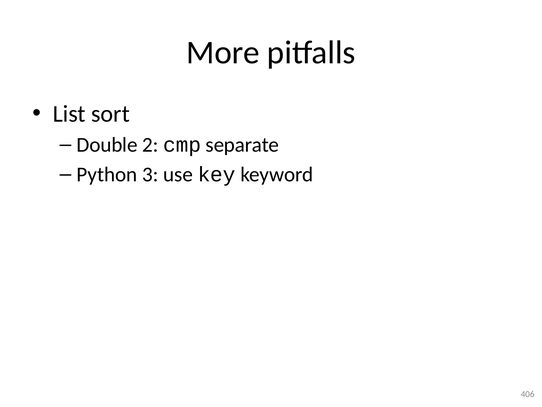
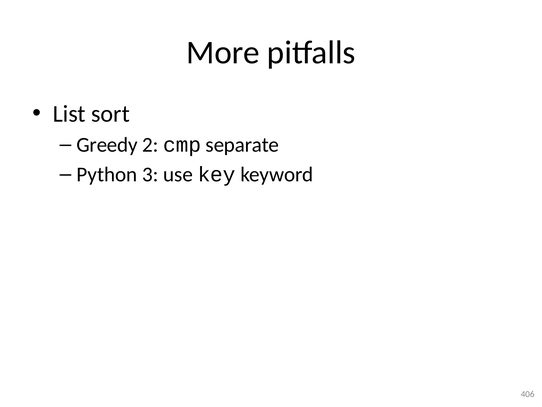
Double: Double -> Greedy (107, 145)
